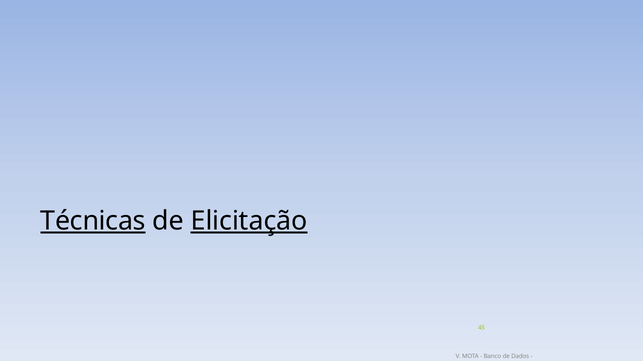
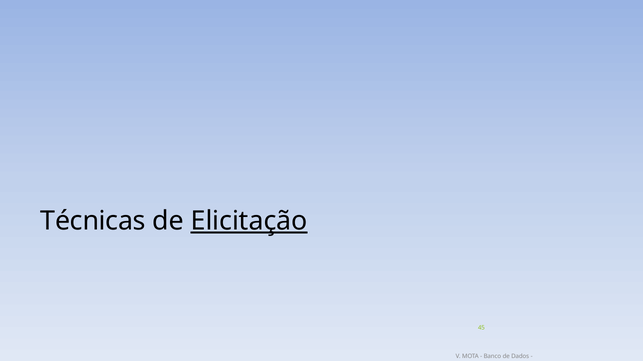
Técnicas underline: present -> none (93, 221)
